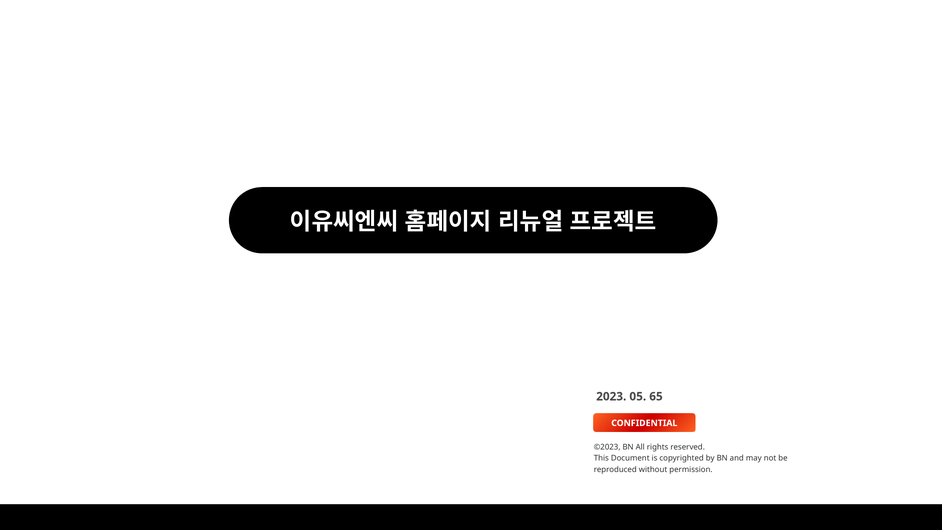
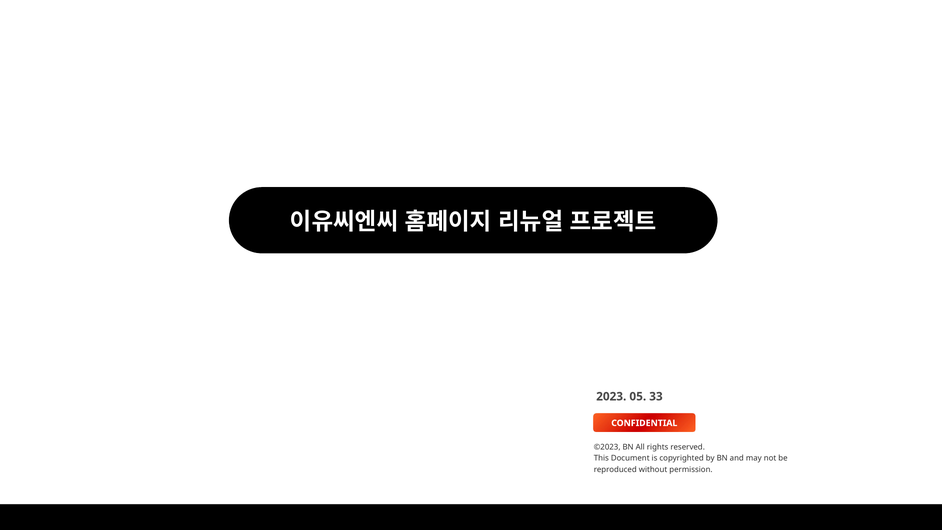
65: 65 -> 33 (656, 396)
